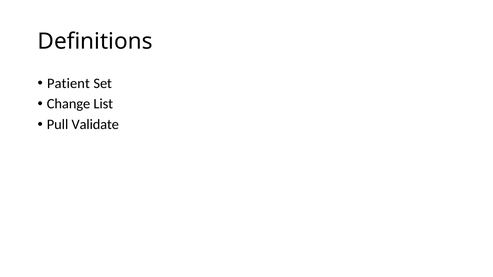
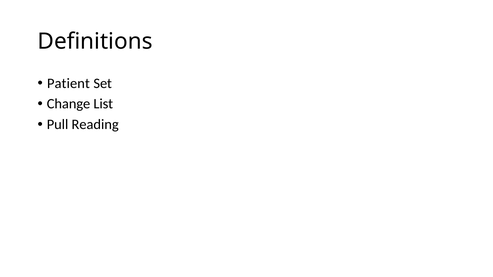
Validate: Validate -> Reading (95, 125)
